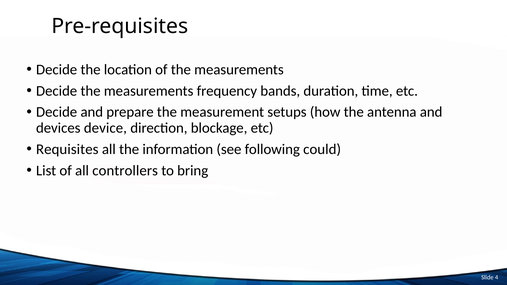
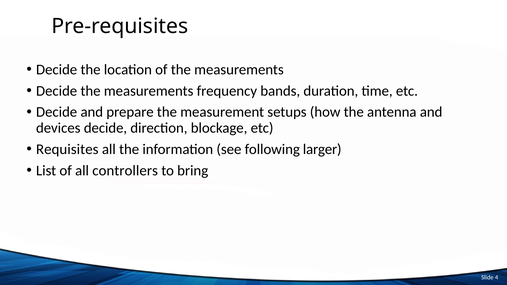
devices device: device -> decide (105, 128)
could: could -> larger (322, 149)
